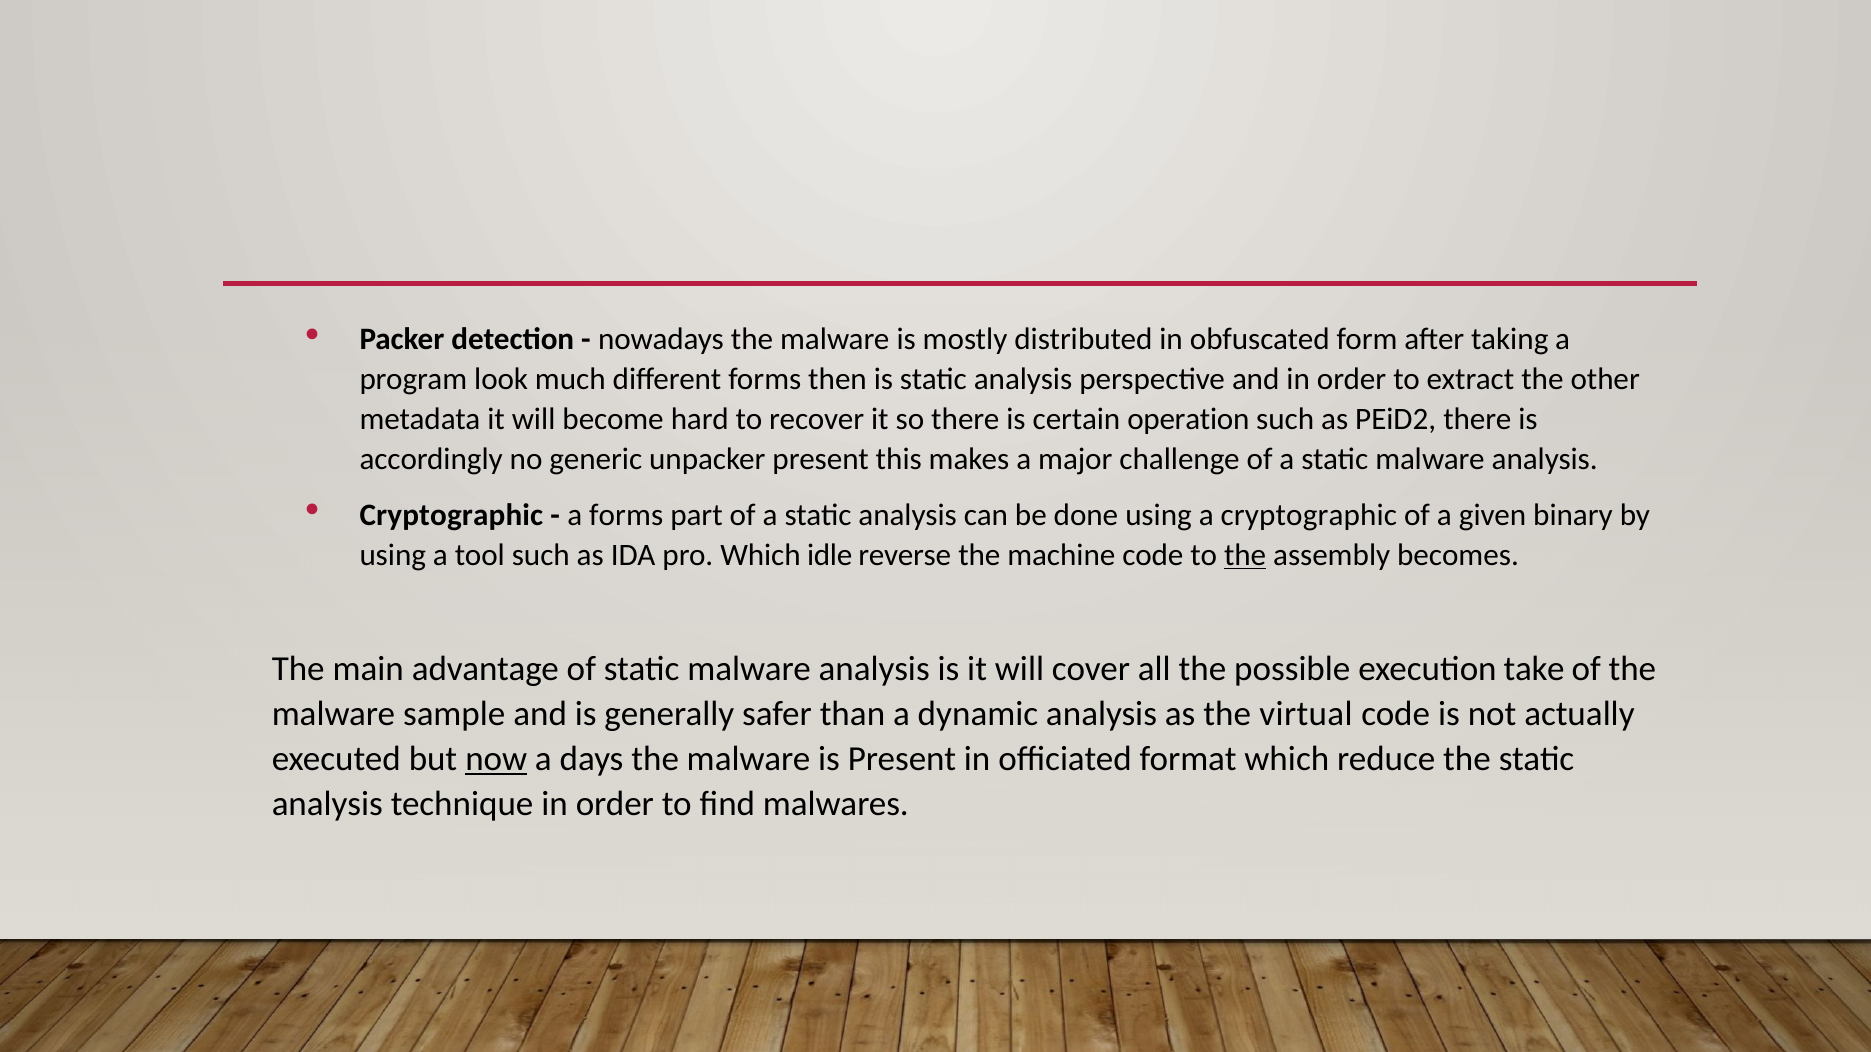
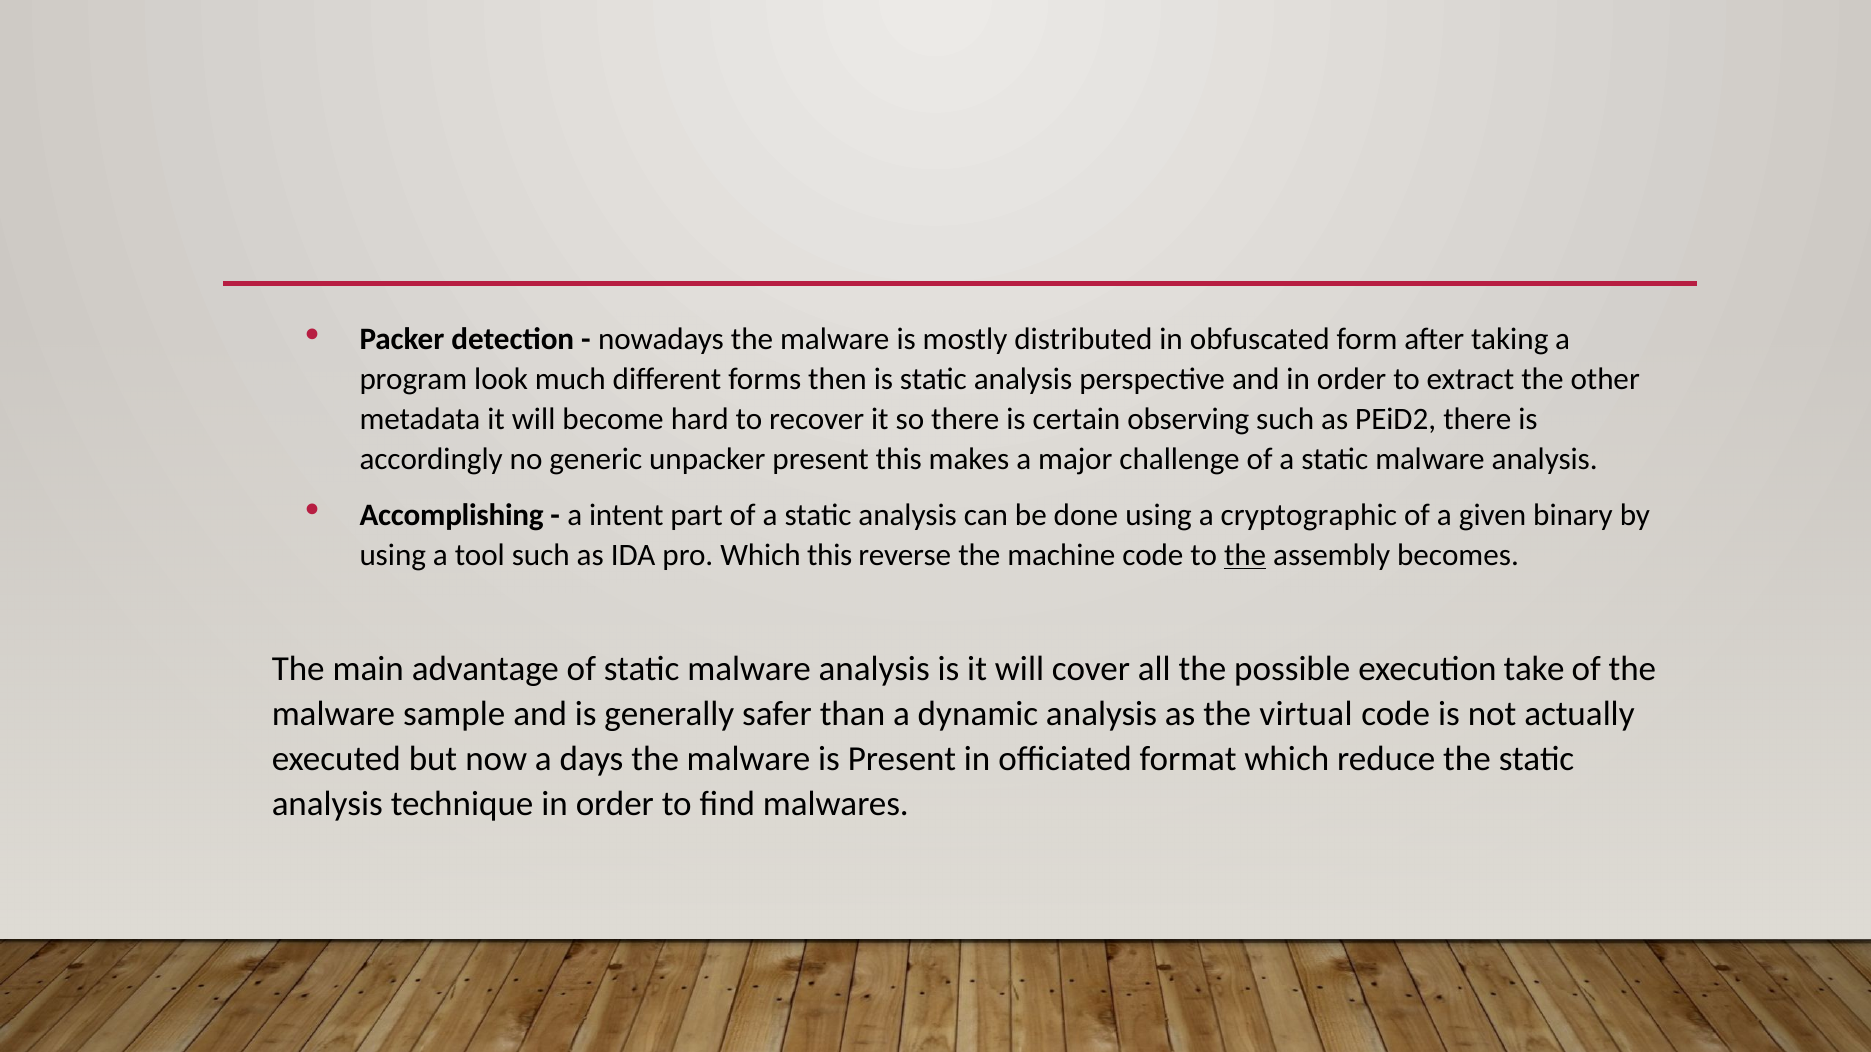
operation: operation -> observing (1188, 420)
Cryptographic: Cryptographic -> Accomplishing (452, 515)
a forms: forms -> intent (626, 515)
Which idle: idle -> this (830, 555)
now underline: present -> none (496, 760)
